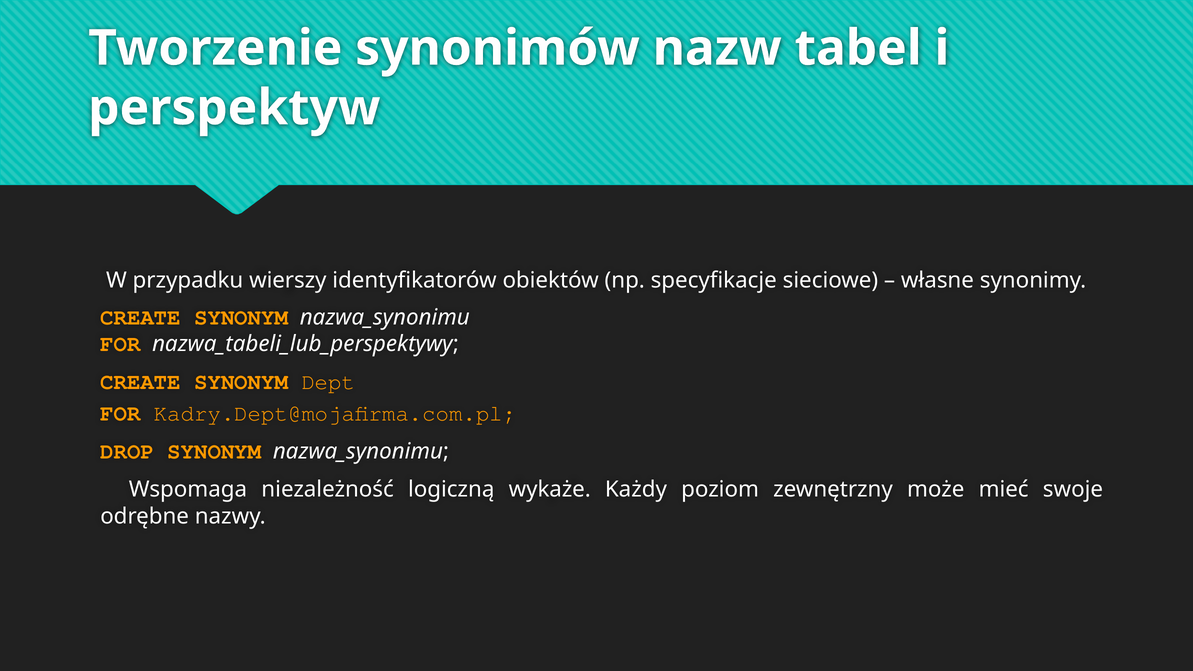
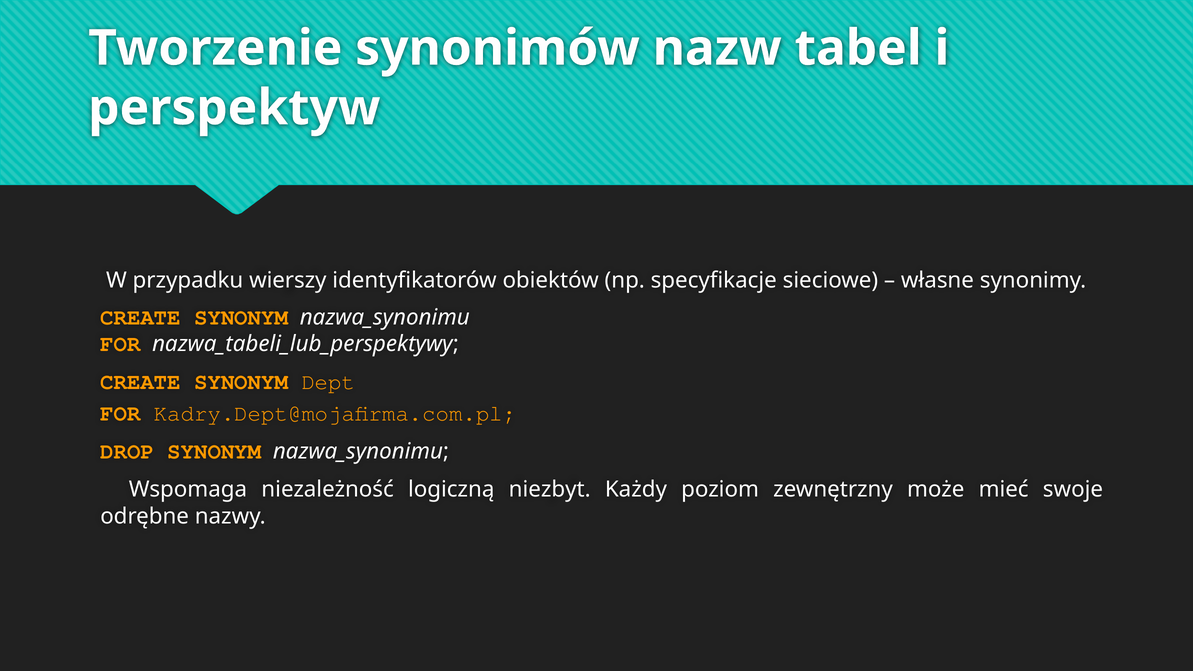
wykaże: wykaże -> niezbyt (550, 489)
